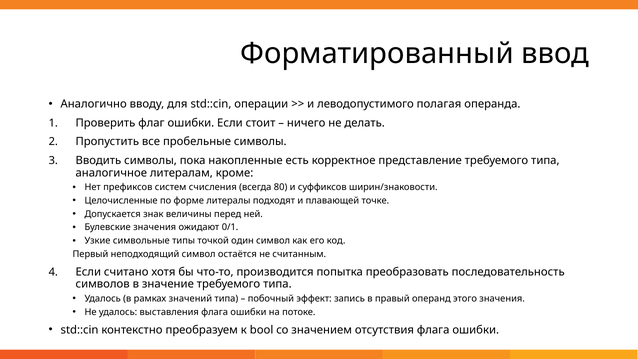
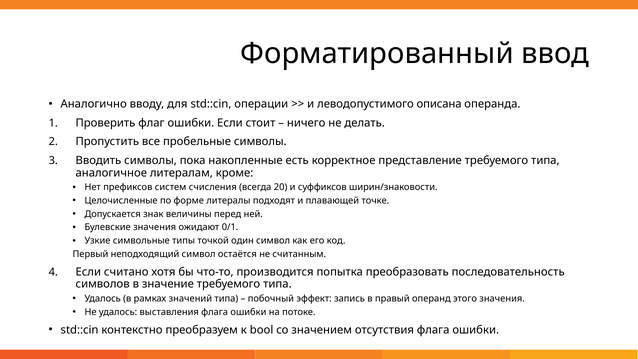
полагая: полагая -> описана (439, 104)
80: 80 -> 20 (281, 187)
